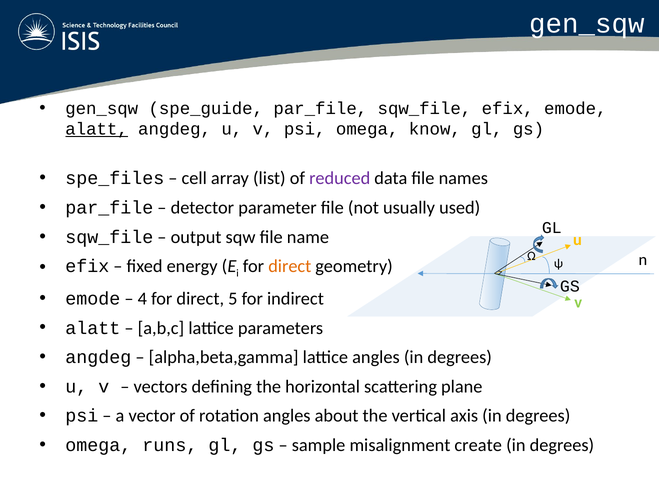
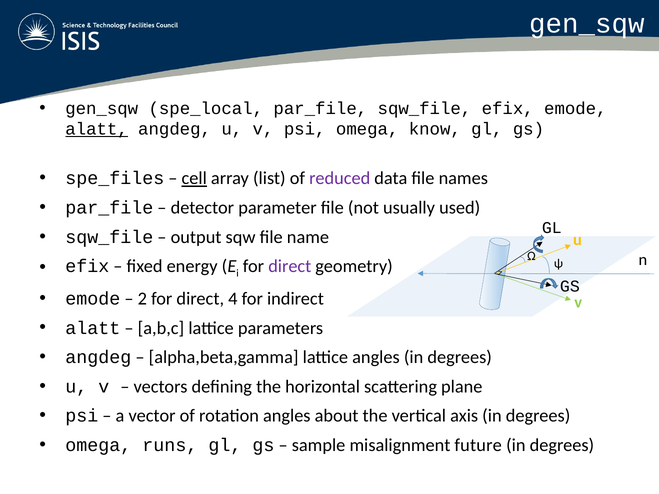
spe_guide: spe_guide -> spe_local (206, 108)
cell underline: none -> present (194, 179)
direct colour: orange -> purple (290, 266)
4: 4 -> 2 (142, 299)
5: 5 -> 4 (233, 299)
create: create -> future (478, 445)
